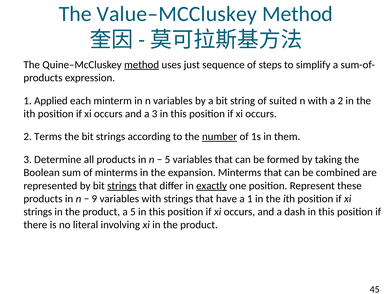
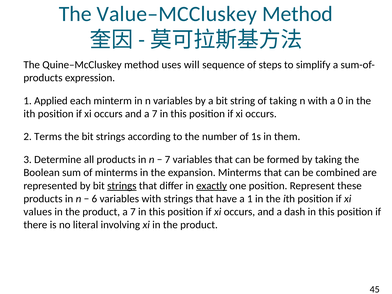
method underline: present -> none (142, 65)
just: just -> will (192, 65)
of suited: suited -> taking (283, 101)
a 2: 2 -> 0 (340, 101)
and a 3: 3 -> 7 (155, 114)
number underline: present -> none (220, 137)
5: 5 -> 7 (167, 160)
9: 9 -> 6 (94, 199)
strings: strings -> values (38, 212)
product a 5: 5 -> 7 (133, 212)
